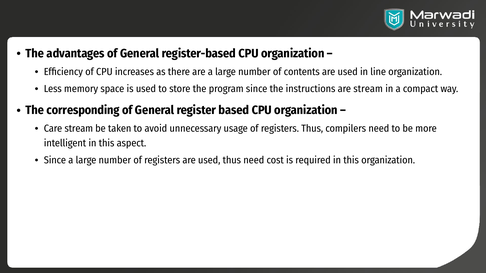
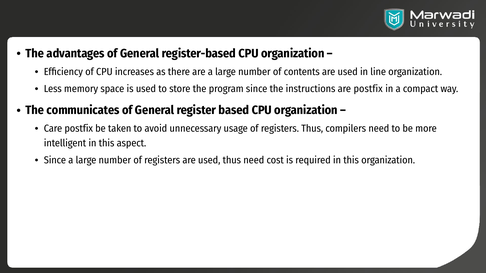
are stream: stream -> postfix (368, 89)
corresponding: corresponding -> communicates (83, 110)
Care stream: stream -> postfix (79, 129)
